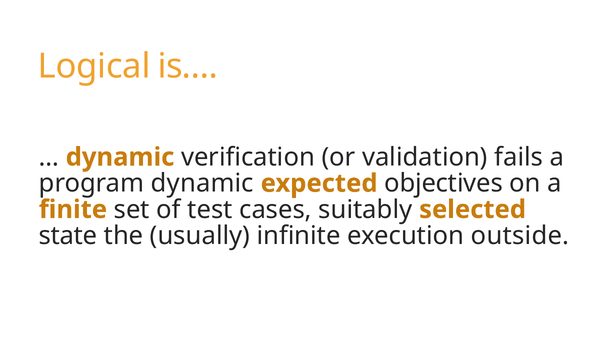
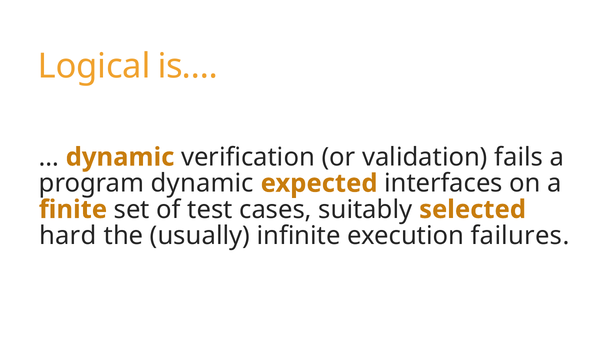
objectives: objectives -> interfaces (443, 183)
state: state -> hard (68, 235)
outside: outside -> failures (520, 235)
